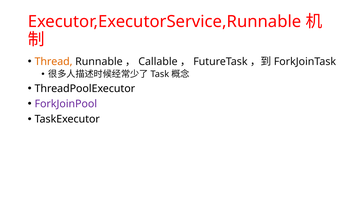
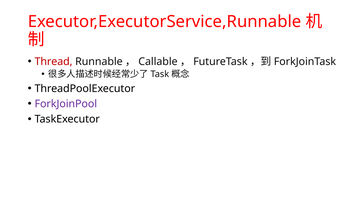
Thread colour: orange -> red (54, 62)
